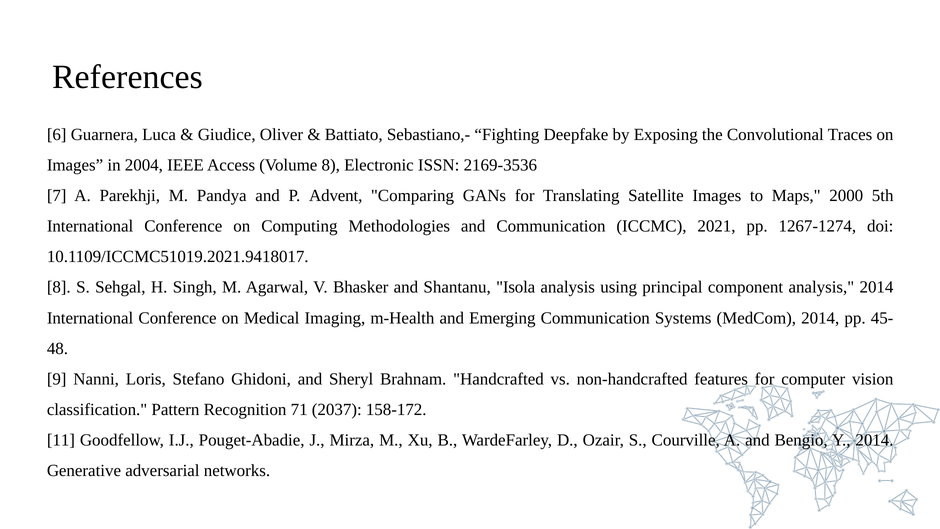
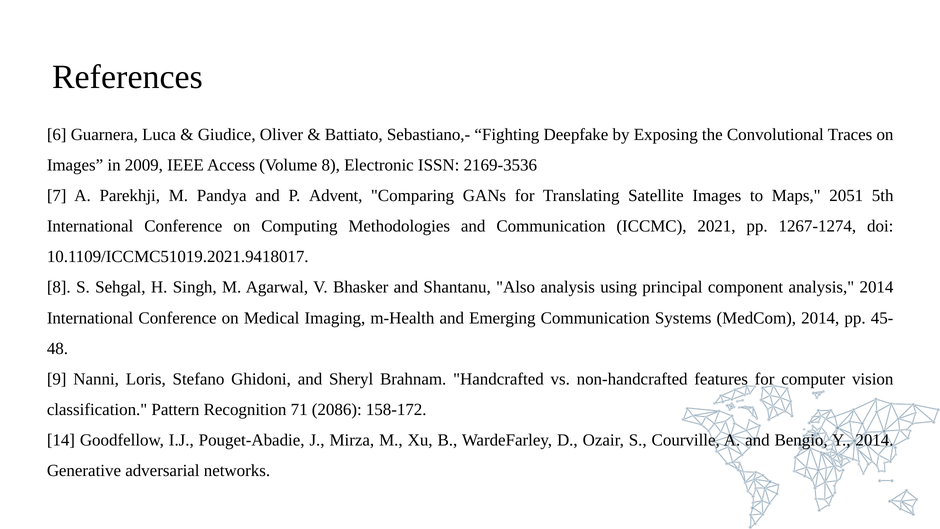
2004: 2004 -> 2009 (144, 165)
2000: 2000 -> 2051 (846, 195)
Isola: Isola -> Also (516, 287)
2037: 2037 -> 2086 (337, 409)
11: 11 -> 14 (61, 440)
